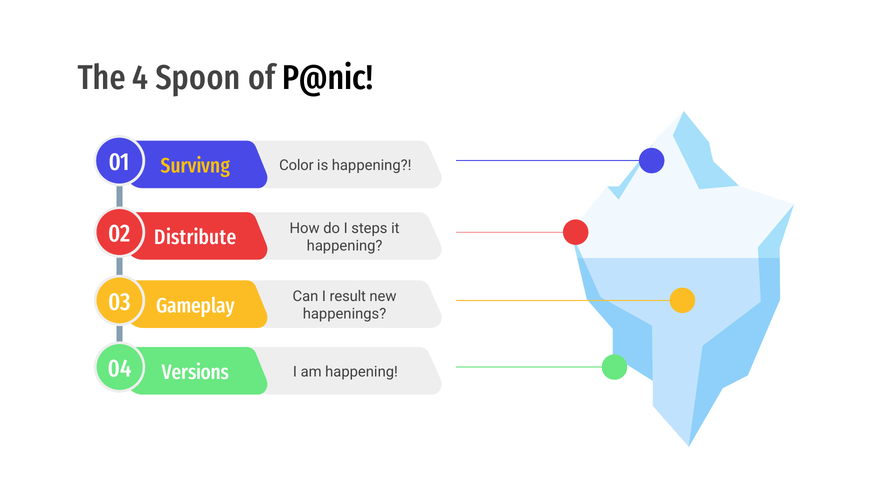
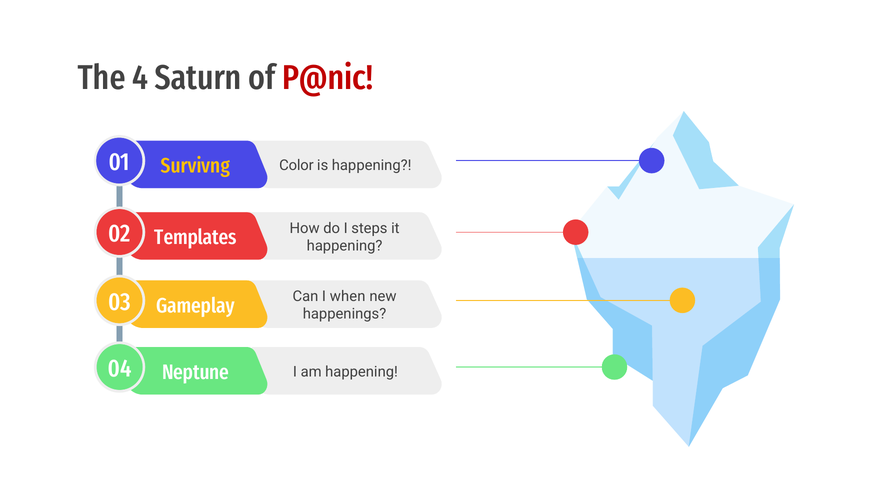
Spoon: Spoon -> Saturn (198, 78)
P@nic colour: black -> red (328, 78)
Distribute: Distribute -> Templates (196, 238)
result: result -> when (348, 297)
Versions: Versions -> Neptune (196, 373)
